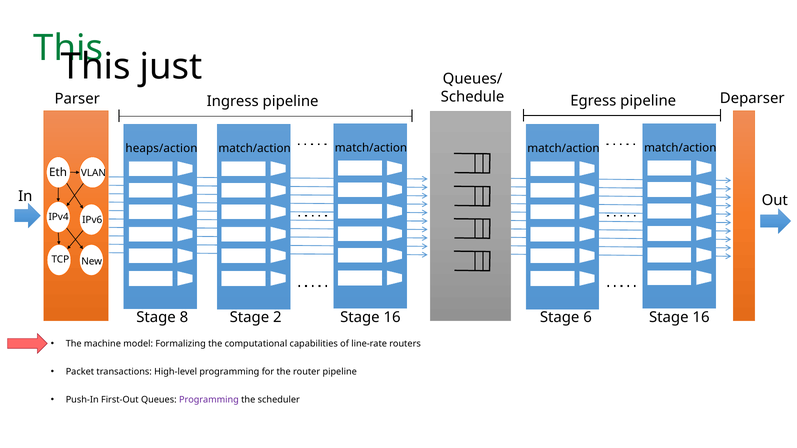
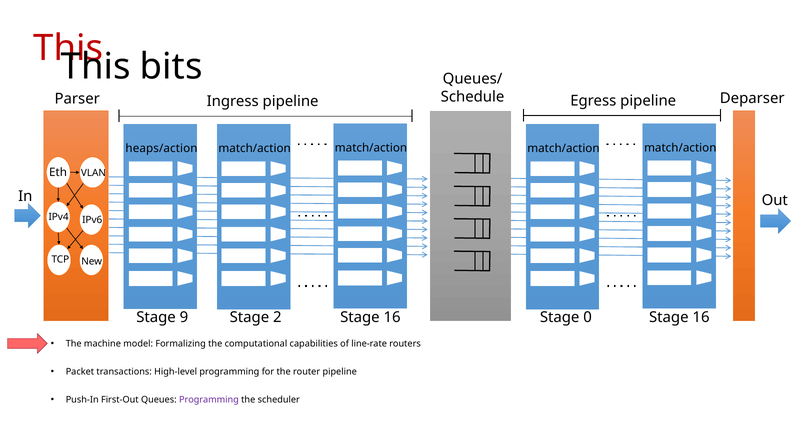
This colour: green -> red (68, 48)
just: just -> bits (171, 67)
8: 8 -> 9 (184, 317)
6: 6 -> 0 (588, 317)
